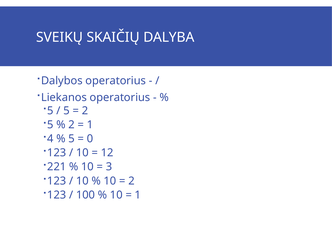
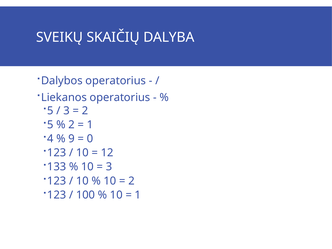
5: 5 -> 3 (67, 111)
5: 5 -> 9 (72, 139)
221: 221 -> 133 (57, 167)
